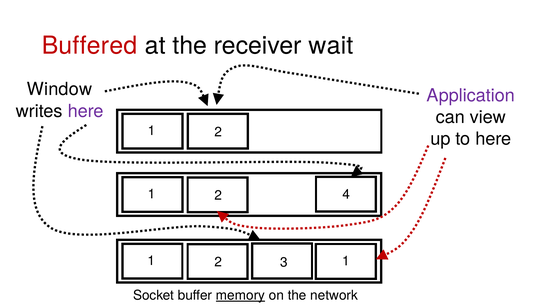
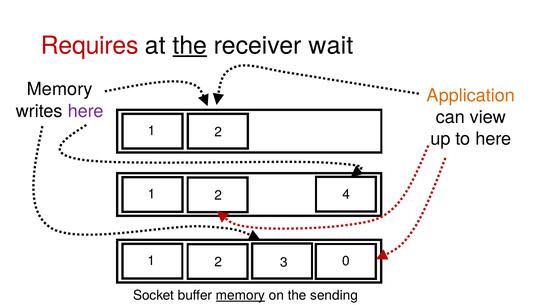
Buffered: Buffered -> Requires (90, 46)
the underline: none -> present (190, 46)
Window: Window -> Memory (60, 89)
Application colour: purple -> orange (471, 95)
1: 1 -> 0 (346, 261)
network: network -> sending (334, 295)
